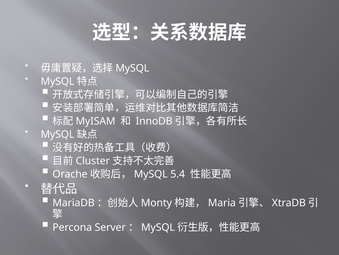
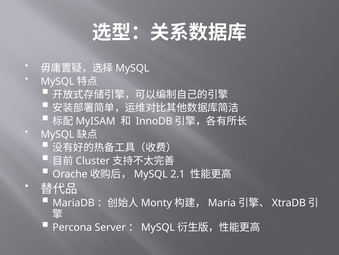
5.4: 5.4 -> 2.1 (178, 174)
